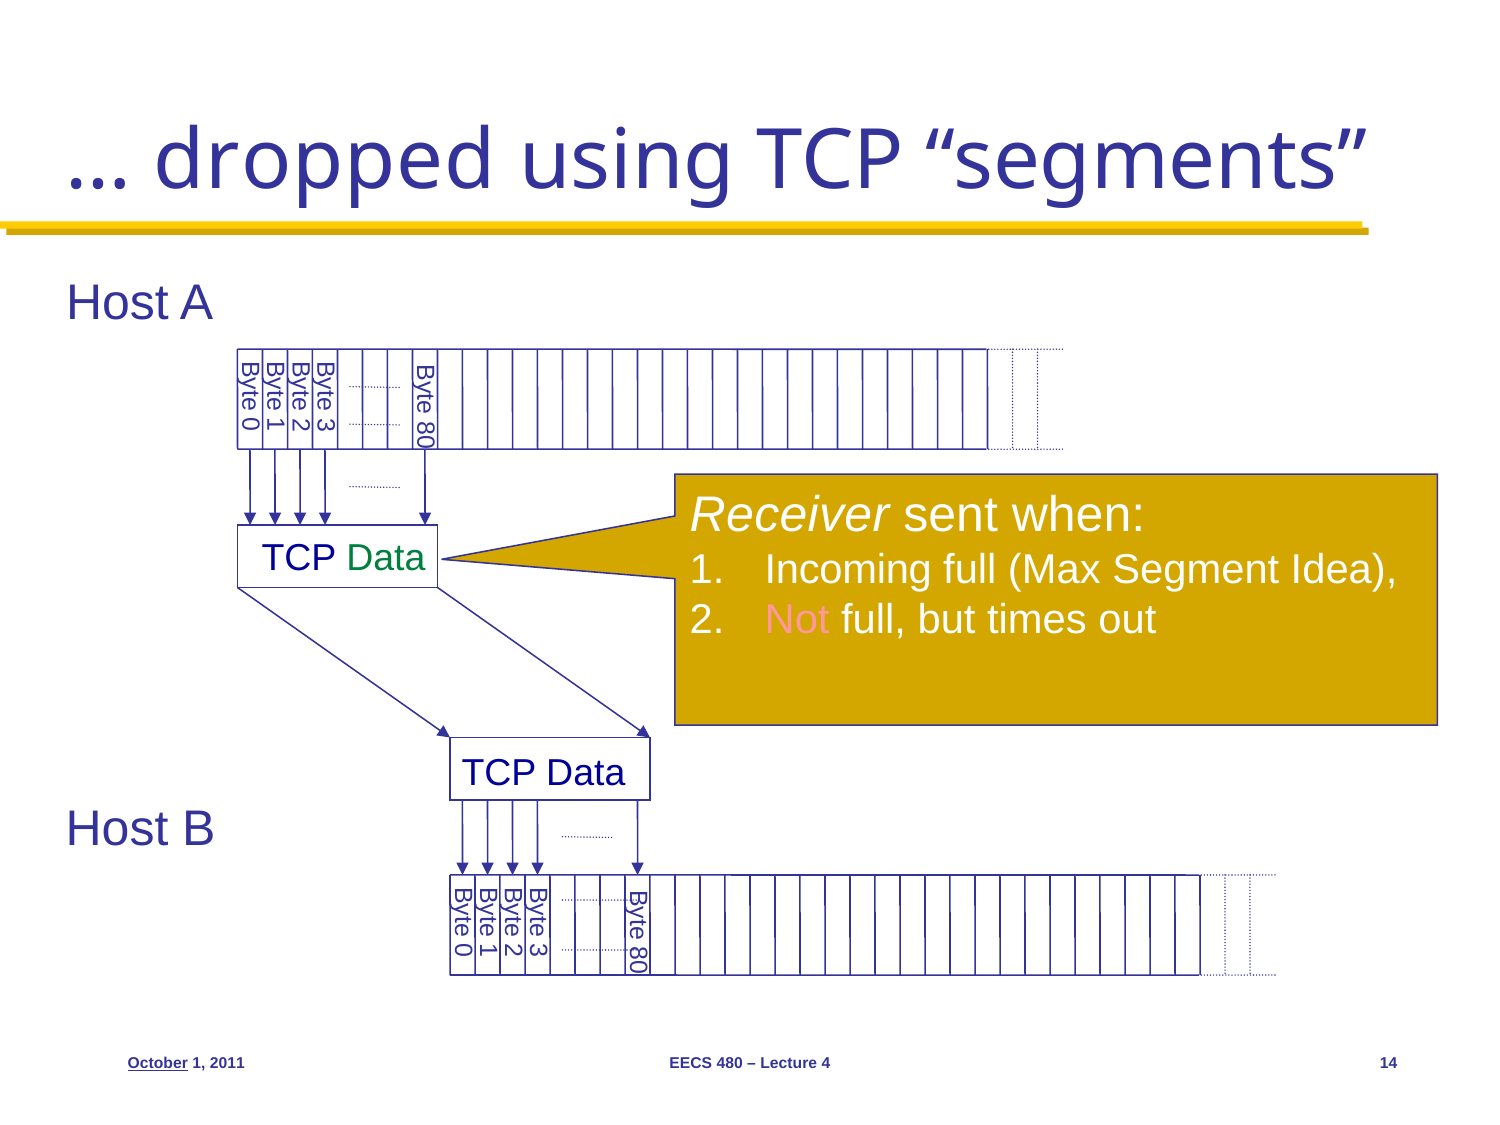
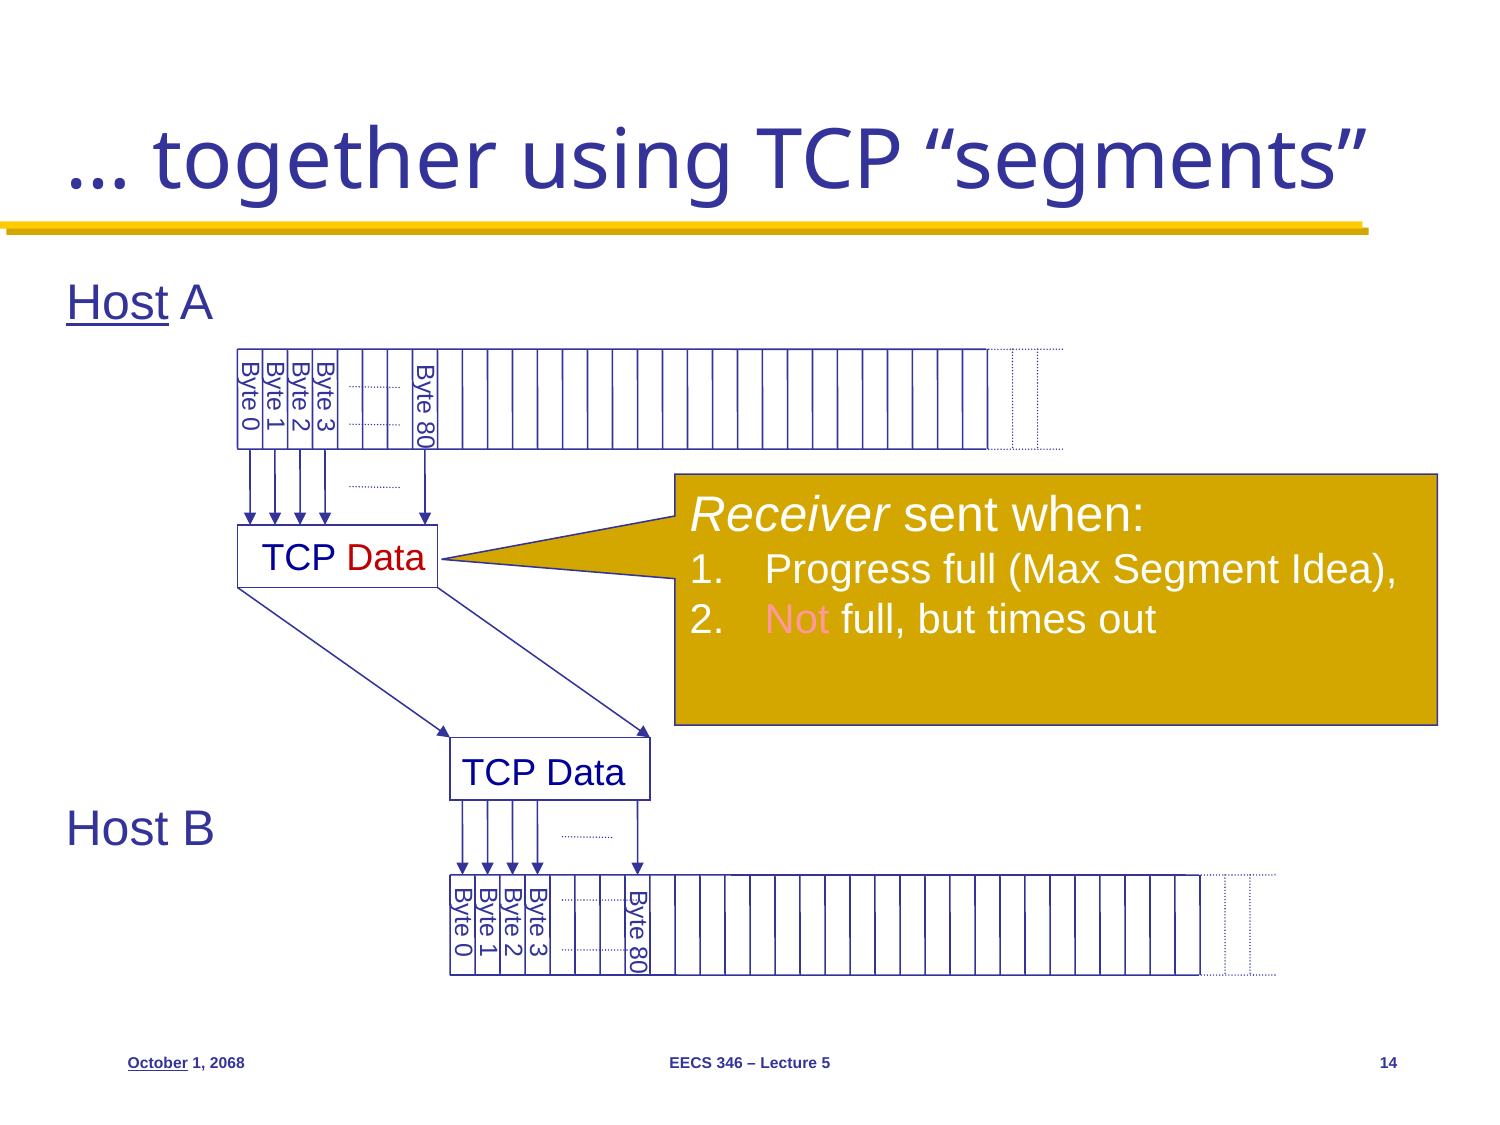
dropped: dropped -> together (325, 161)
Host underline: none -> present (117, 303)
Data colour: green -> red (386, 558)
Incoming: Incoming -> Progress (848, 570)
2011: 2011 -> 2068 (227, 1064)
480: 480 -> 346 (730, 1064)
4: 4 -> 5 (826, 1064)
